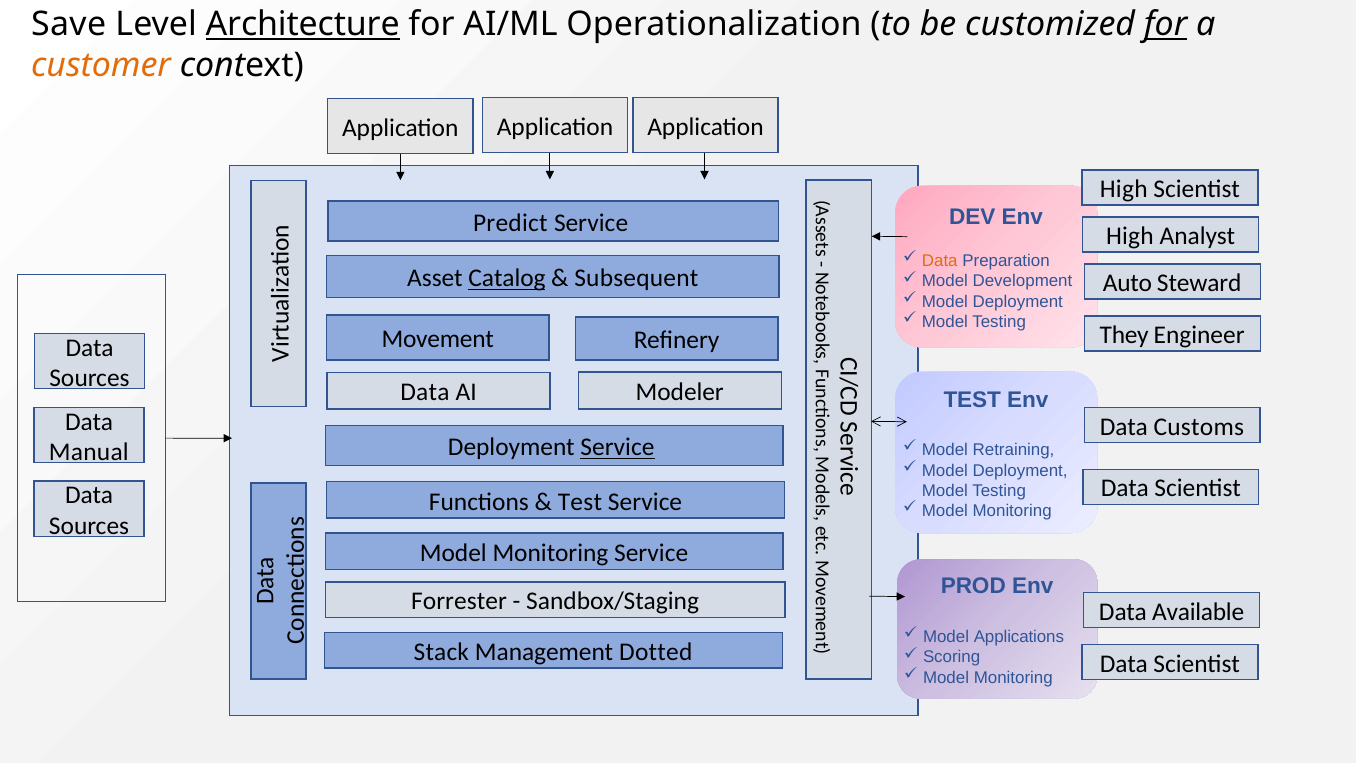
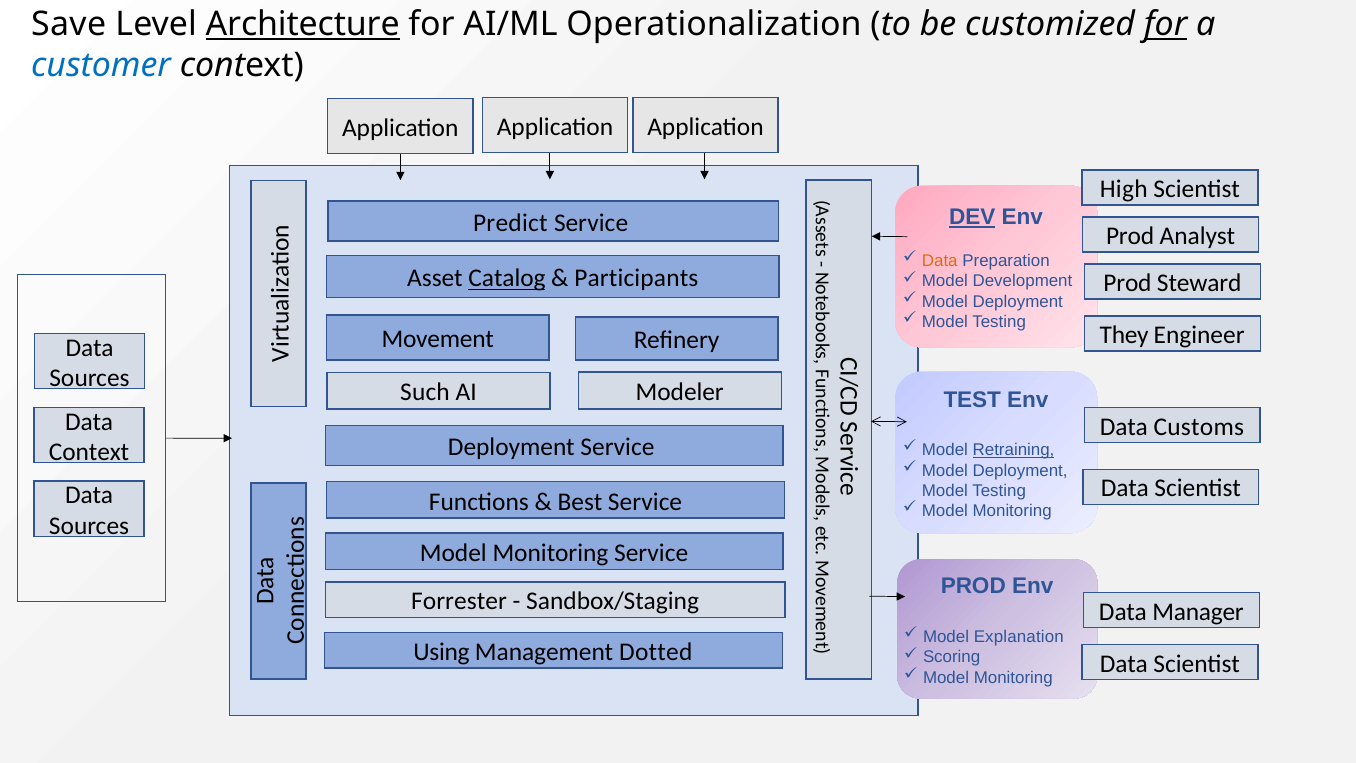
customer colour: orange -> blue (101, 65)
DEV underline: none -> present (972, 217)
High: High -> Prod (1130, 236)
Subsequent: Subsequent -> Participants (636, 278)
Auto: Auto -> Prod (1128, 283)
Data: Data -> Such (425, 392)
Service underline: present -> none (617, 447)
Retraining underline: none -> present (1014, 450)
Manual: Manual -> Context (89, 452)
Test: Test -> Best (580, 502)
Available: Available -> Manager (1198, 612)
Applications: Applications -> Explanation (1019, 637)
Stack: Stack -> Using (442, 652)
